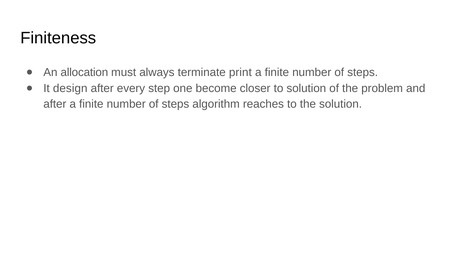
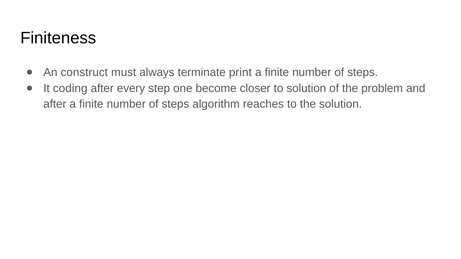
allocation: allocation -> construct (84, 72)
design: design -> coding (70, 88)
